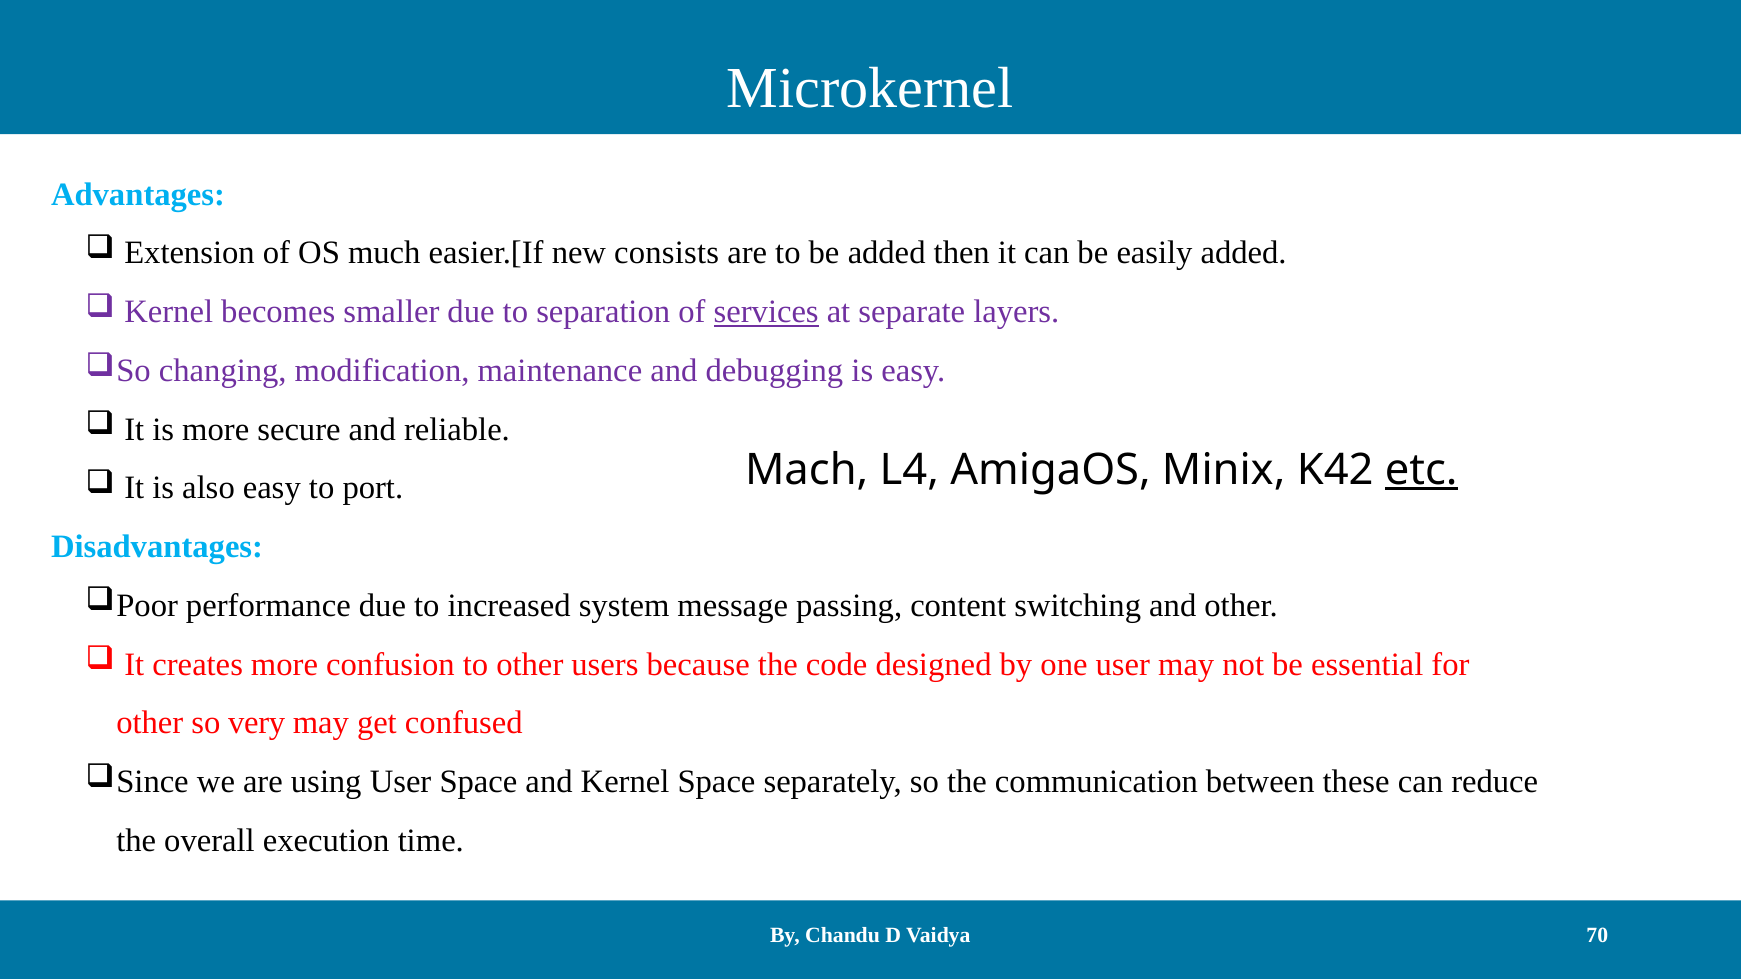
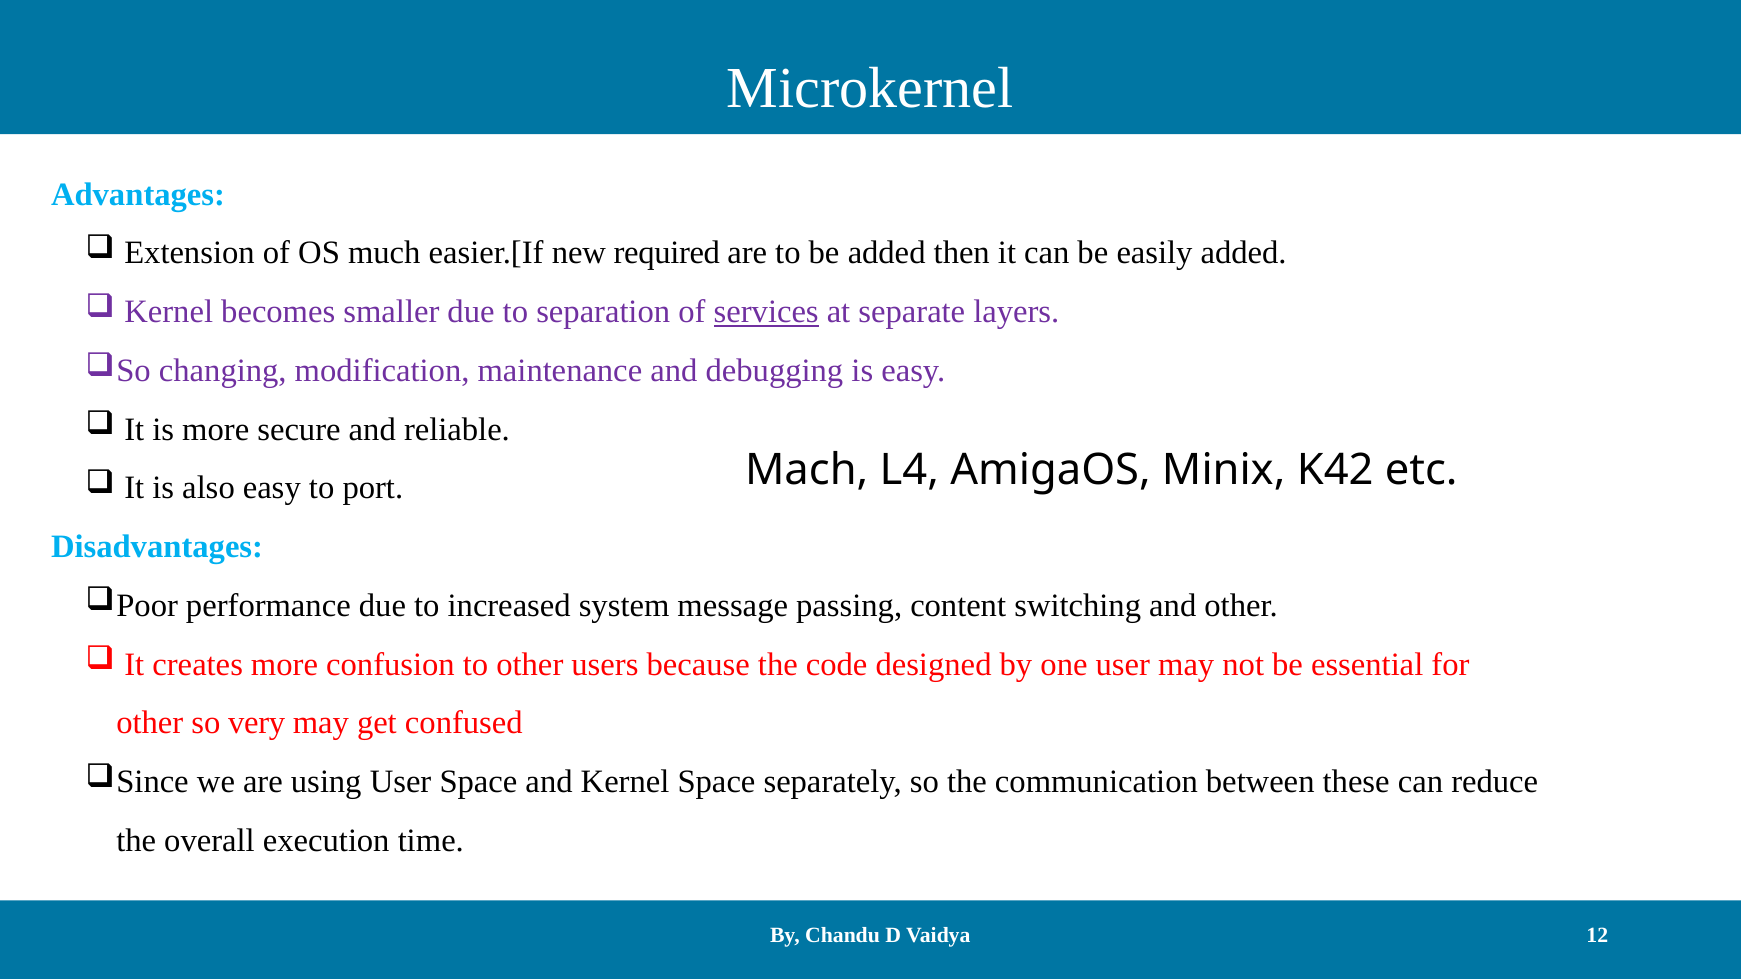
consists: consists -> required (667, 253)
etc underline: present -> none (1421, 470)
70: 70 -> 12 (1597, 935)
